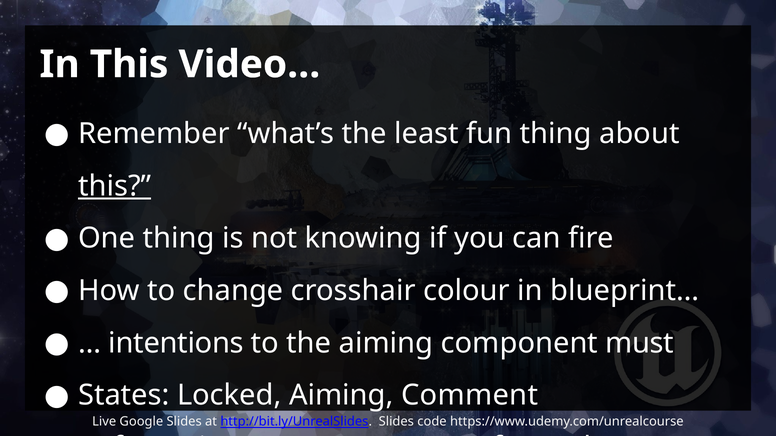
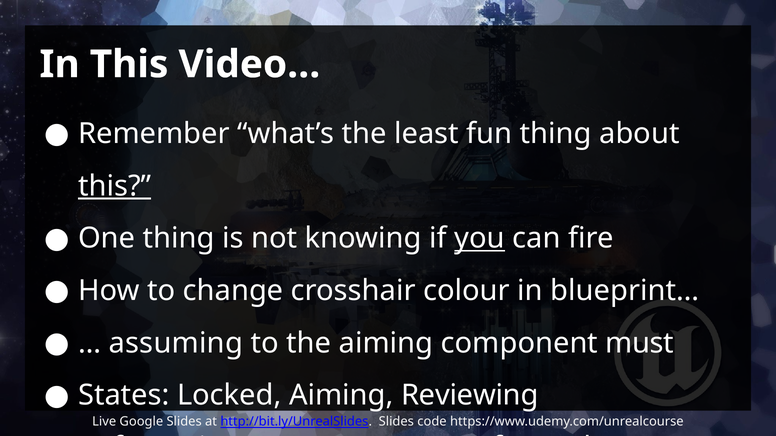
you underline: none -> present (480, 239)
intentions: intentions -> assuming (176, 343)
Comment: Comment -> Reviewing (470, 396)
